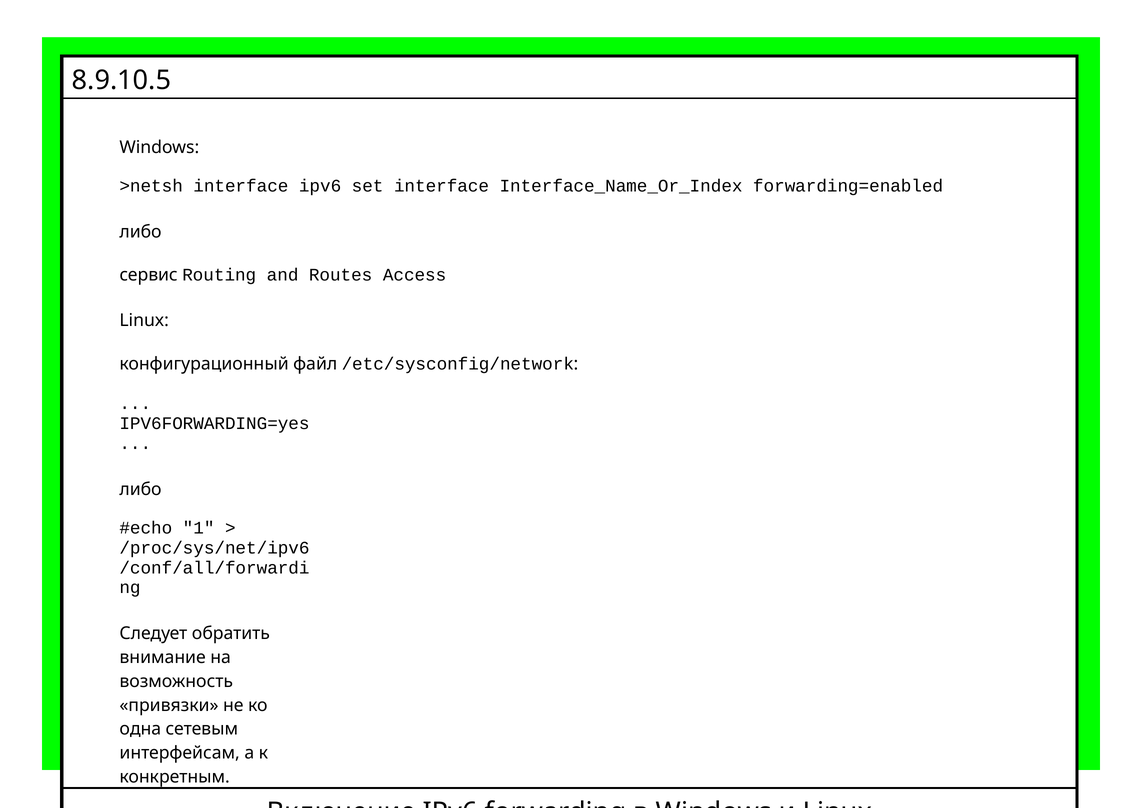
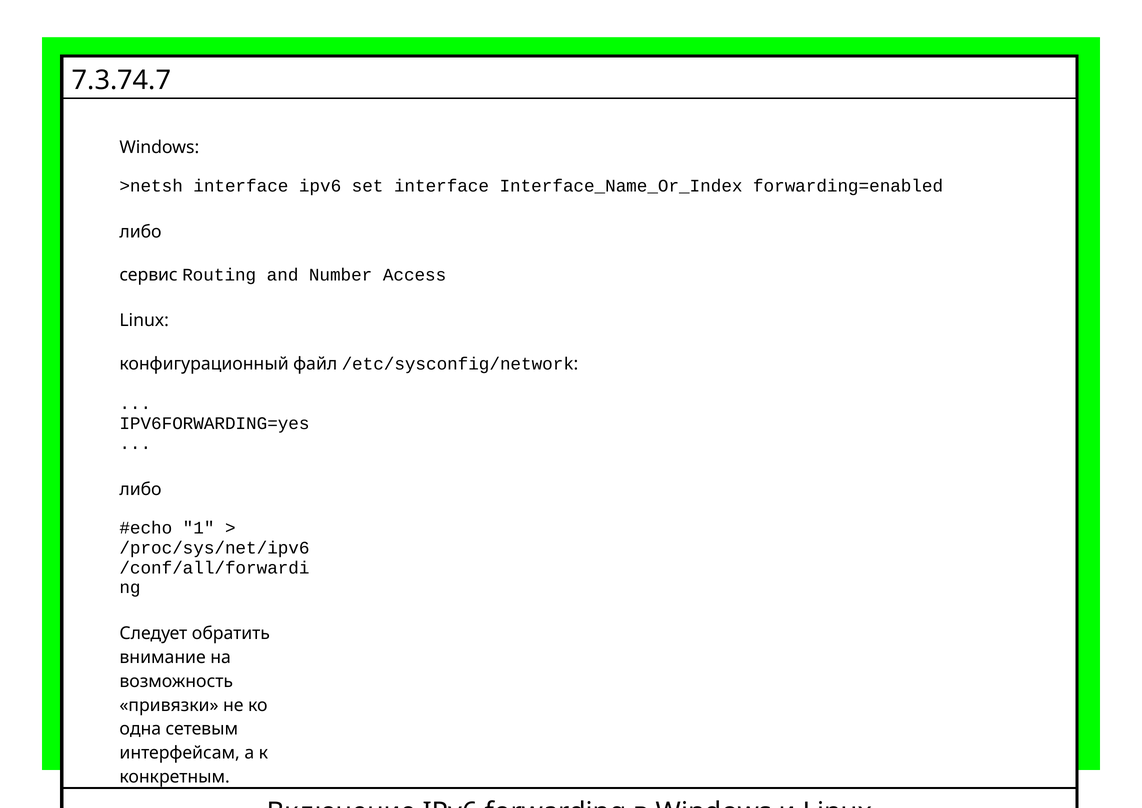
8.9.10.5: 8.9.10.5 -> 7.3.74.7 (121, 80)
Routes: Routes -> Number (341, 275)
